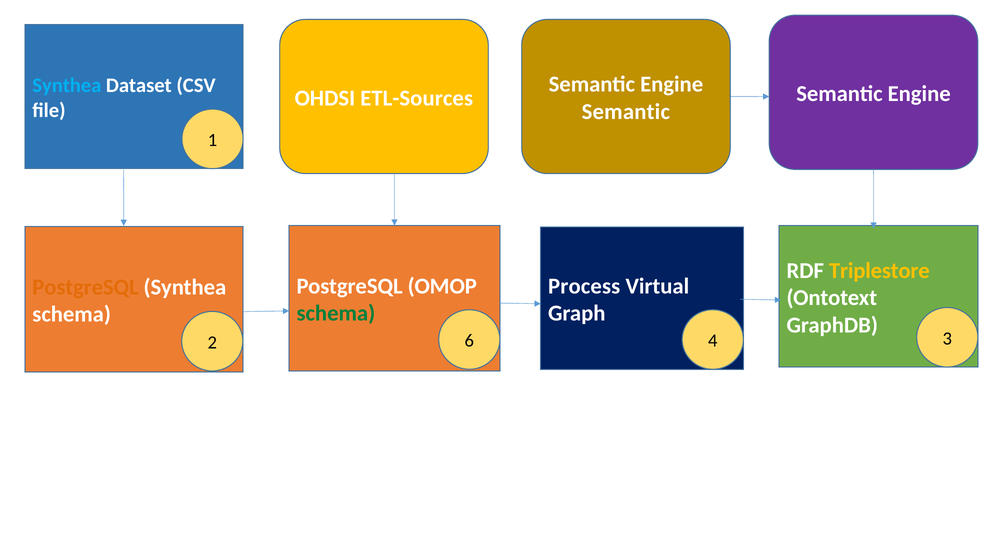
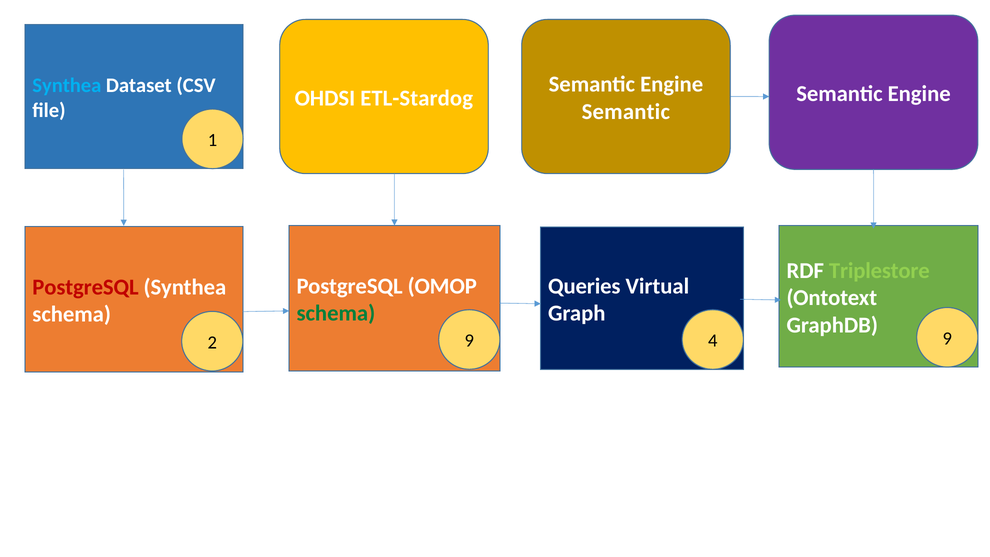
ETL-Sources: ETL-Sources -> ETL-Stardog (417, 98)
Triplestore colour: yellow -> light green (879, 271)
Process: Process -> Queries (584, 286)
PostgreSQL colour: orange -> red (85, 287)
2 6: 6 -> 9 (469, 341)
4 3: 3 -> 9 (947, 338)
